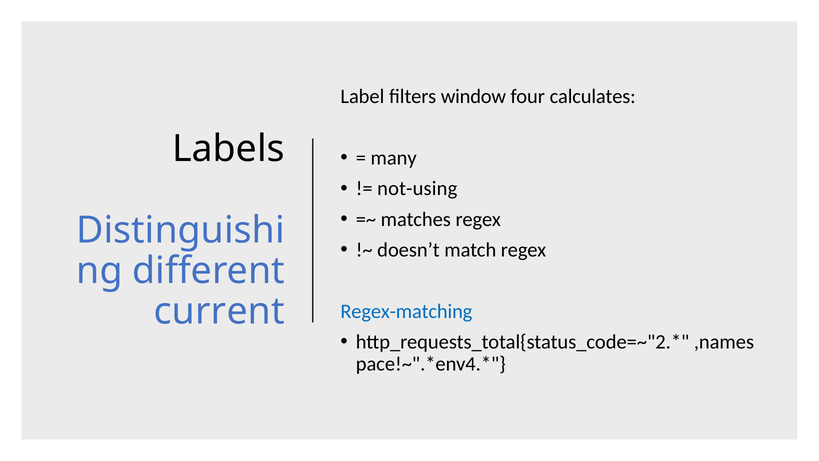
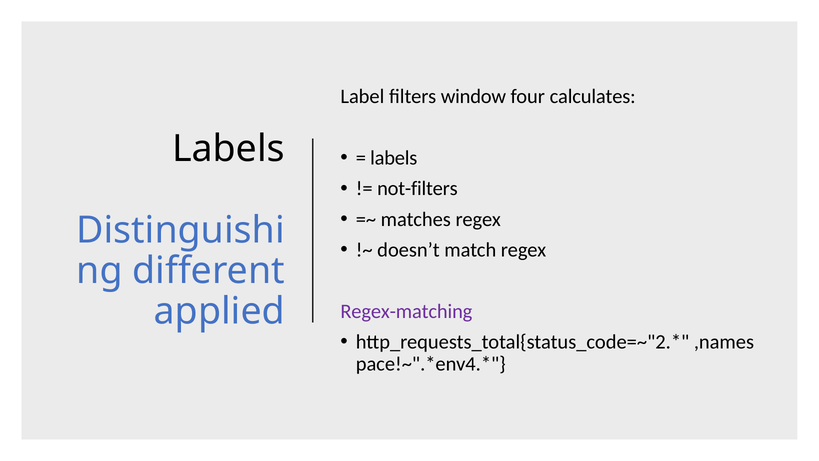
many: many -> labels (394, 158)
not-using: not-using -> not-filters (417, 189)
current: current -> applied (219, 311)
Regex-matching colour: blue -> purple (406, 311)
